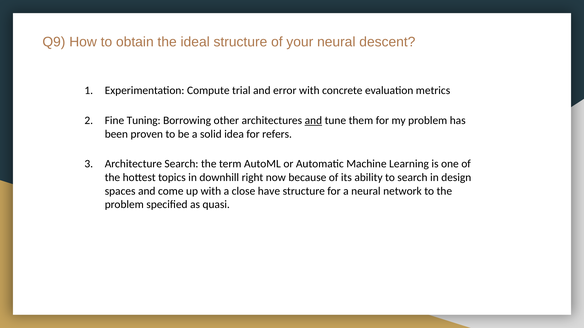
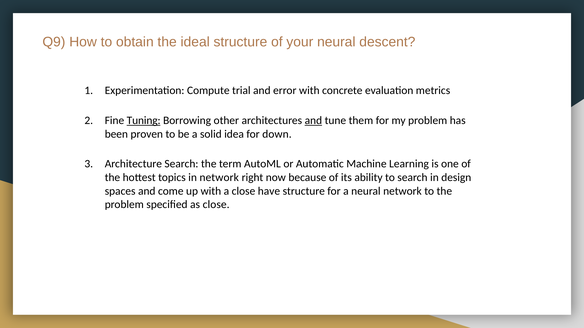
Tuning underline: none -> present (144, 121)
refers: refers -> down (277, 134)
in downhill: downhill -> network (219, 178)
as quasi: quasi -> close (216, 205)
